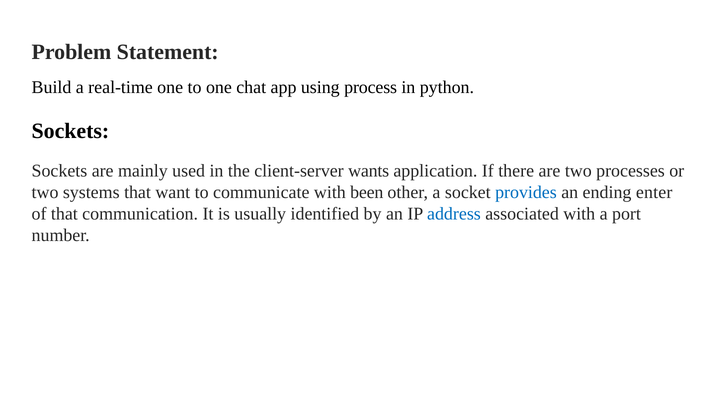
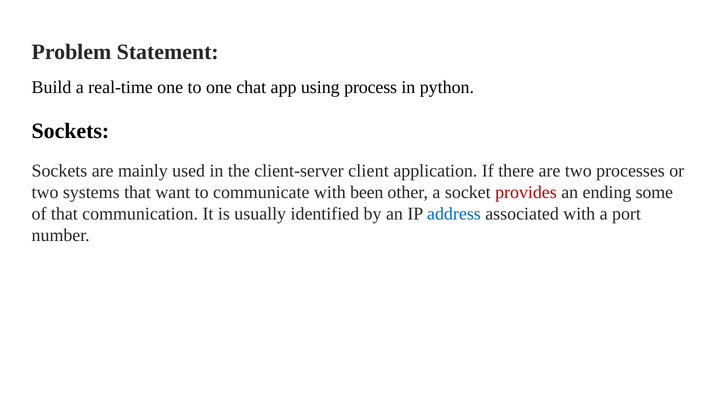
wants: wants -> client (368, 171)
provides colour: blue -> red (526, 192)
enter: enter -> some (654, 192)
